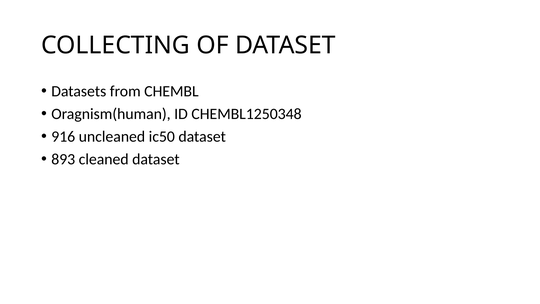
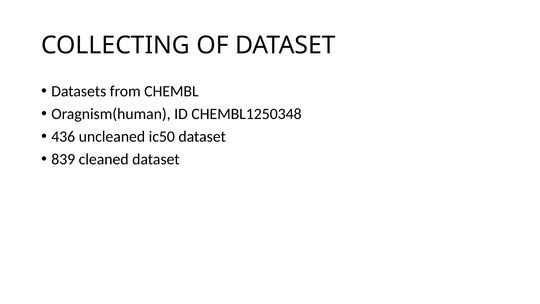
916: 916 -> 436 (63, 137)
893: 893 -> 839 (63, 159)
